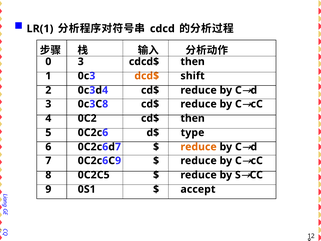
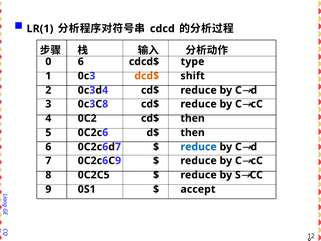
0 3: 3 -> 6 (81, 62)
cdcd$ then: then -> type (193, 62)
d$ type: type -> then (193, 132)
reduce colour: orange -> blue (199, 147)
